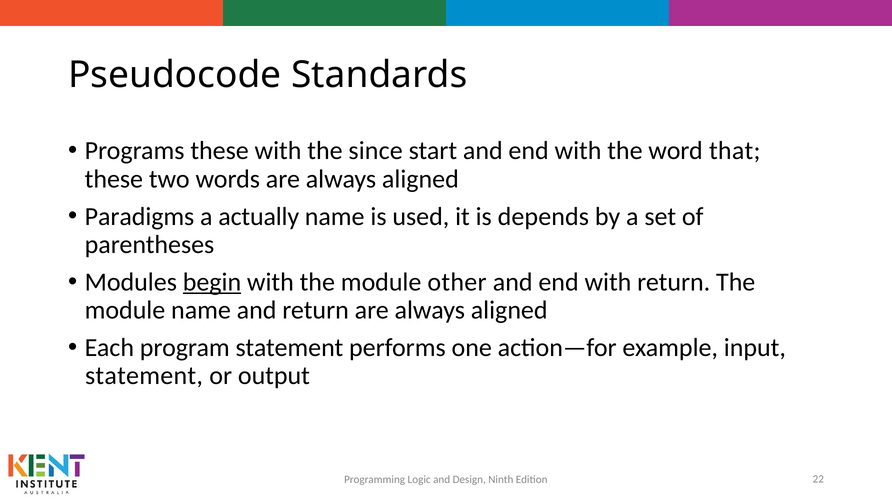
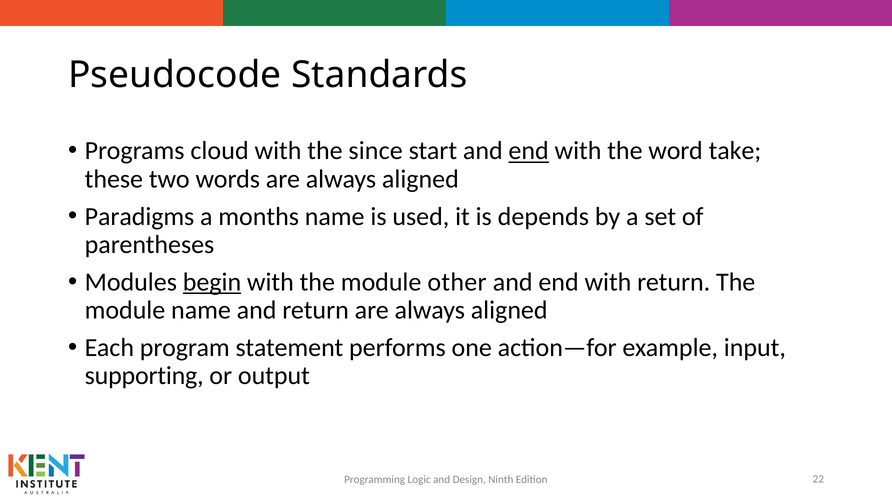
Programs these: these -> cloud (220, 151)
end underline: none -> present (529, 151)
that: that -> take (735, 151)
actually: actually -> months (259, 216)
statement: statement -> supporting (144, 375)
